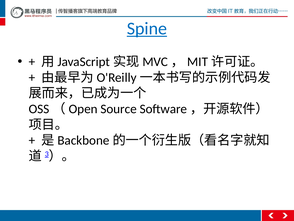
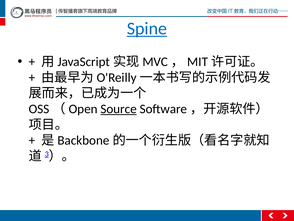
Source underline: none -> present (119, 109)
